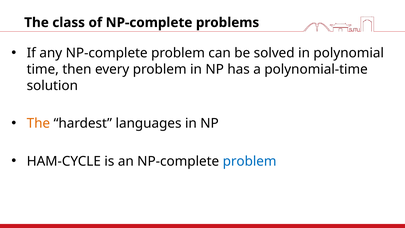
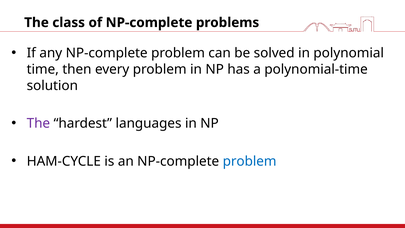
The colour: orange -> purple (38, 123)
